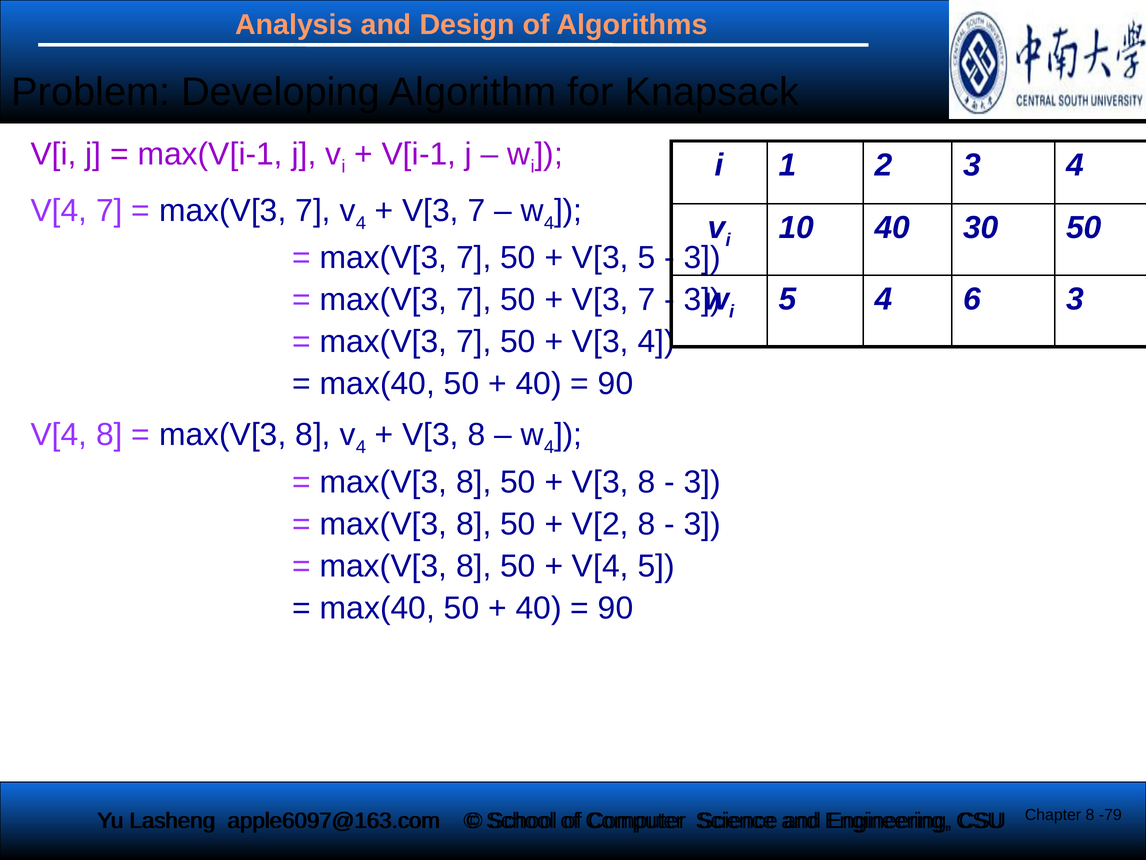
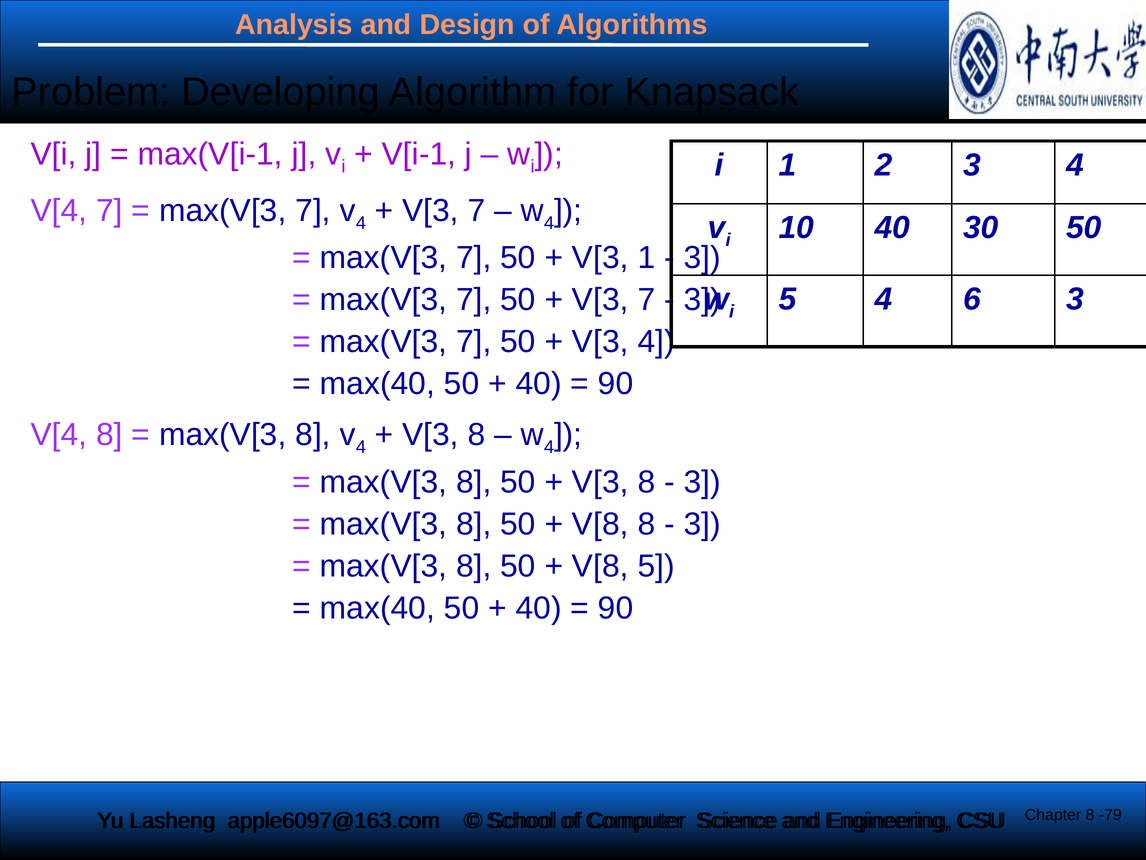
V[3 5: 5 -> 1 (646, 258)
V[2: V[2 -> V[8 (600, 524)
V[4: V[4 -> V[8 (600, 566)
